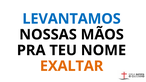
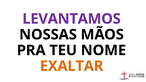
LEVANTAMOS colour: blue -> purple (72, 19)
